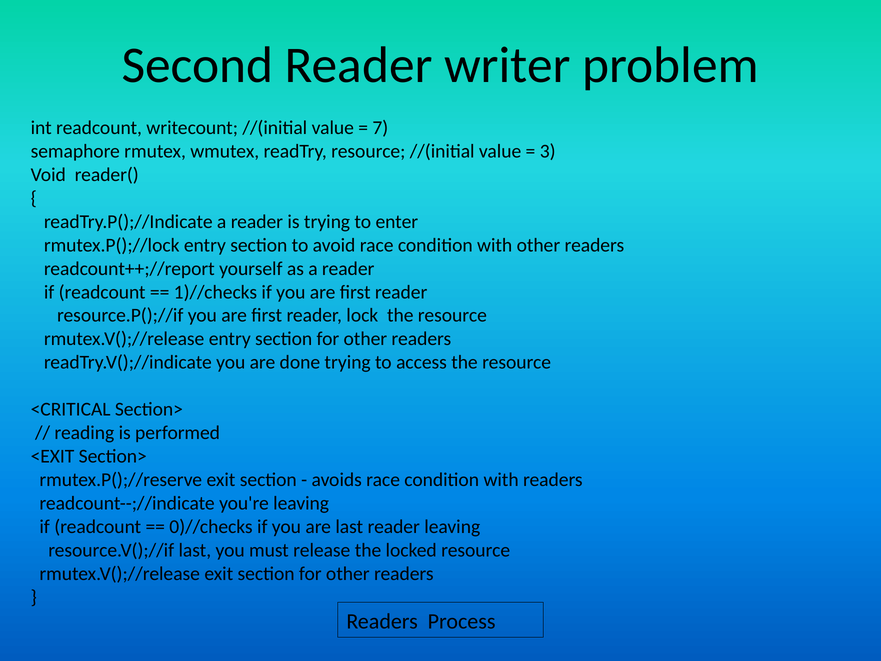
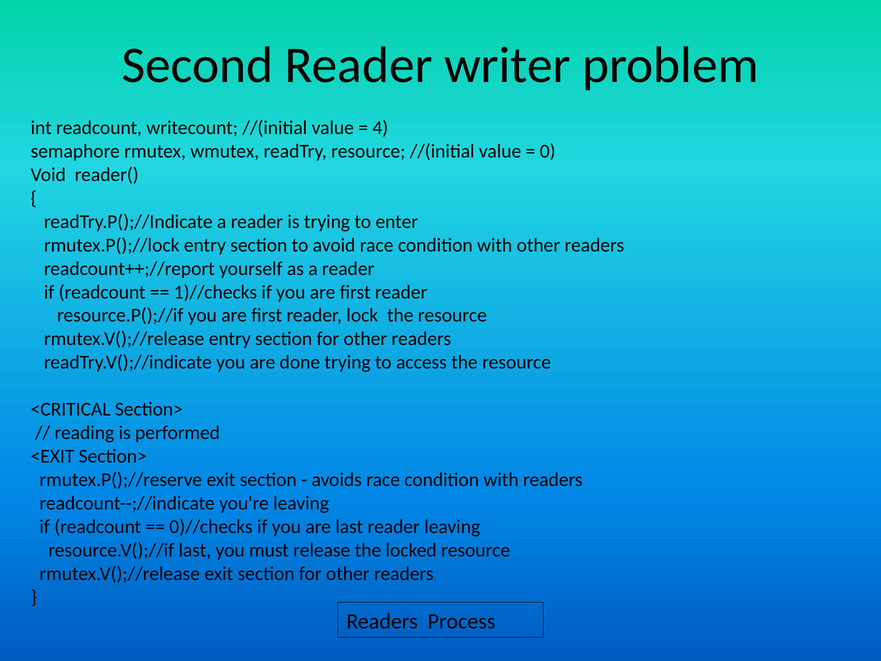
7: 7 -> 4 (380, 128)
3: 3 -> 0 (548, 151)
